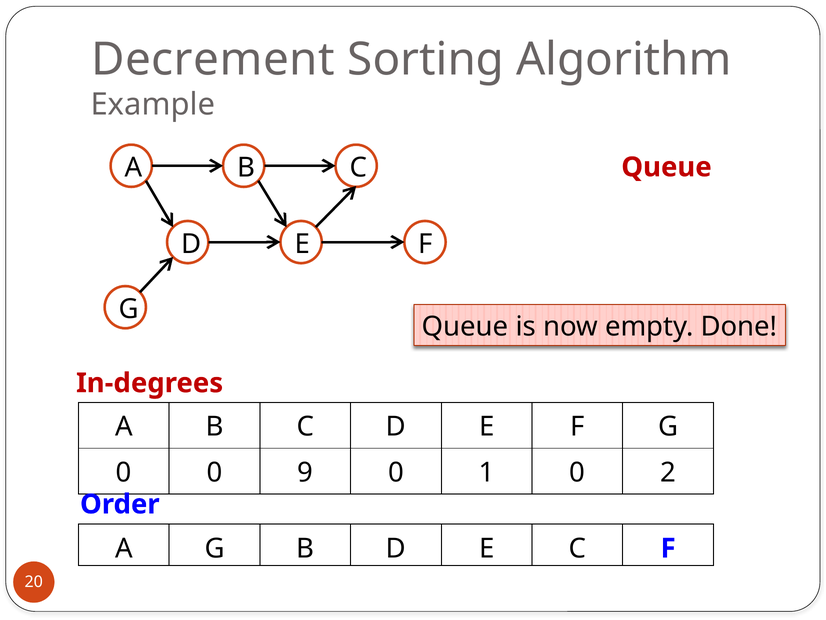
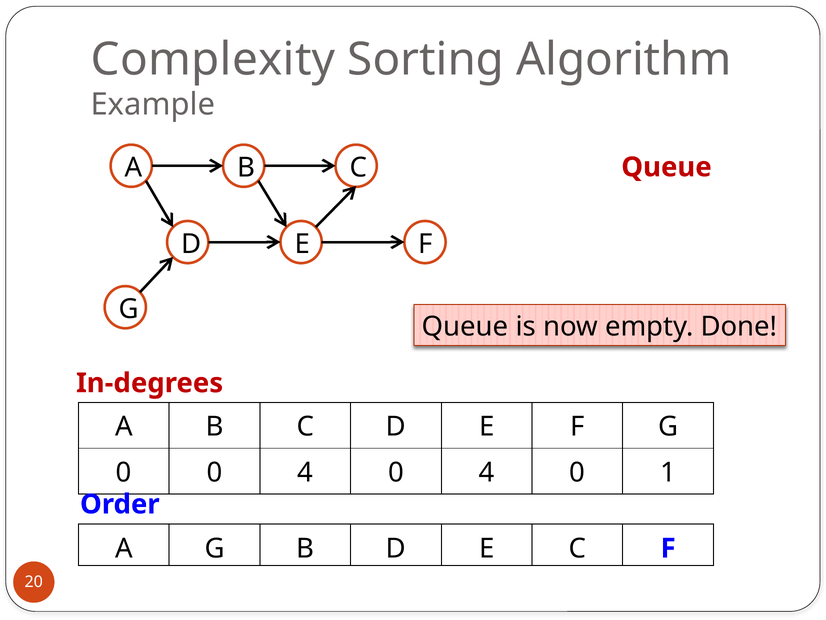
Decrement: Decrement -> Complexity (213, 60)
0 0 9: 9 -> 4 (305, 472)
1: 1 -> 4 (487, 472)
2: 2 -> 1 (668, 472)
